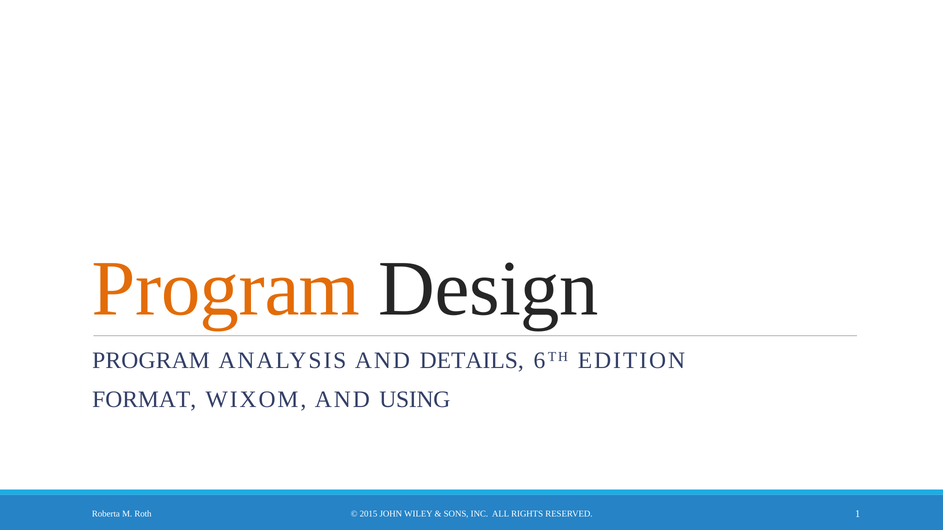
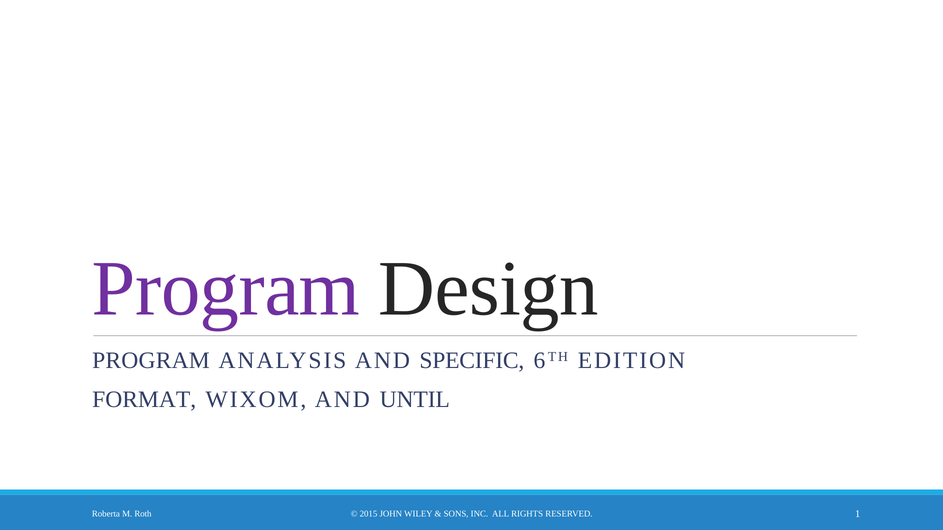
Program colour: orange -> purple (226, 289)
DETAILS: DETAILS -> SPECIFIC (472, 361)
USING: USING -> UNTIL (415, 400)
